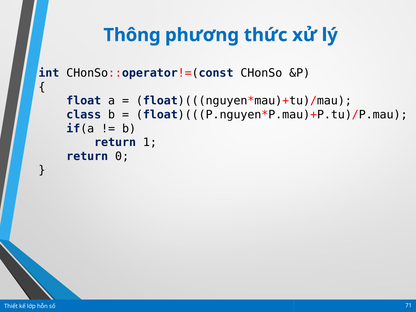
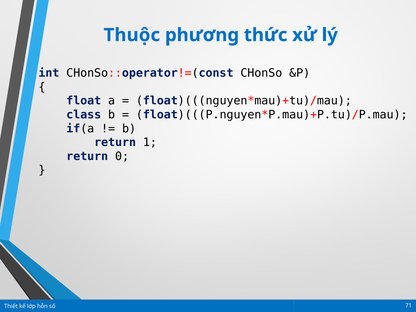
Thông: Thông -> Thuộc (132, 35)
